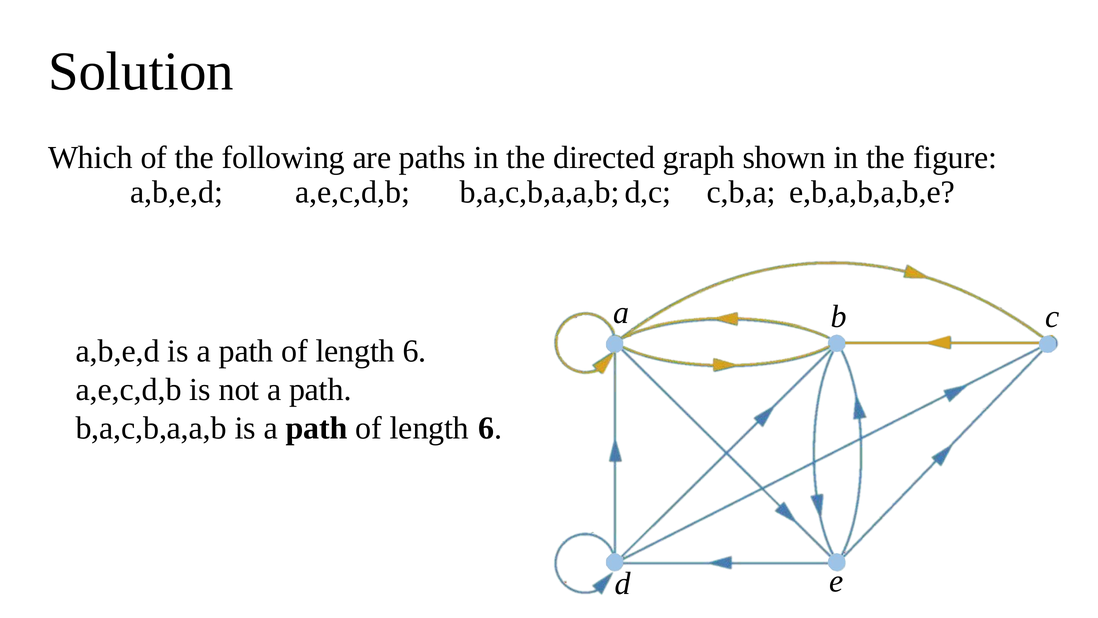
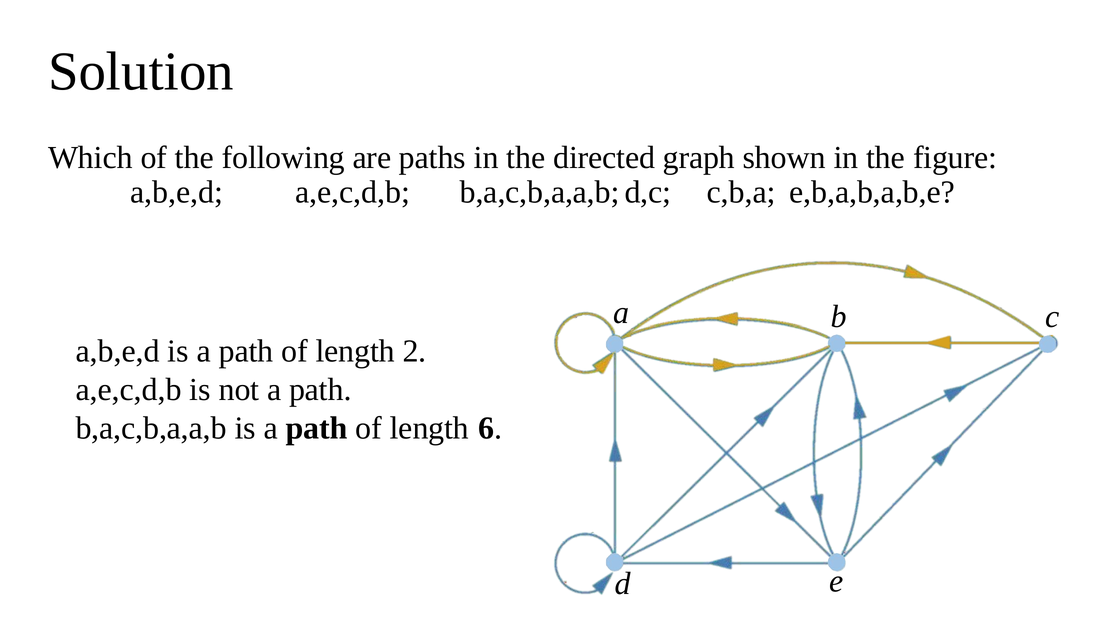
6: 6 -> 2 (415, 351)
